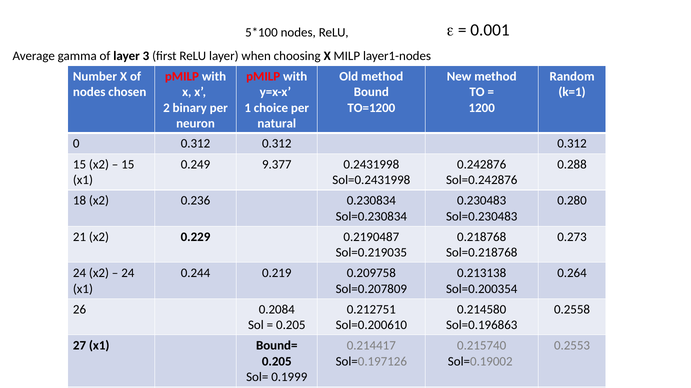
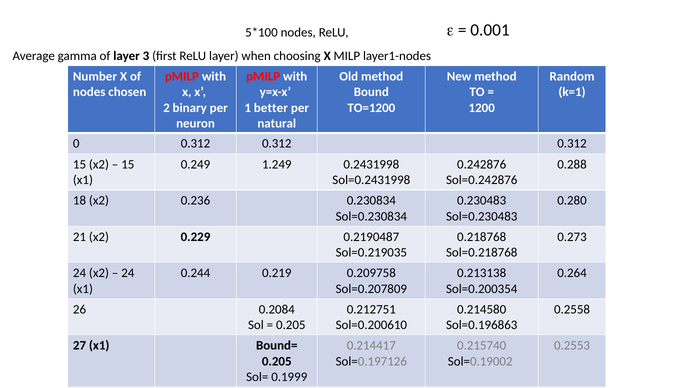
choice: choice -> better (271, 108)
9.377: 9.377 -> 1.249 (277, 165)
